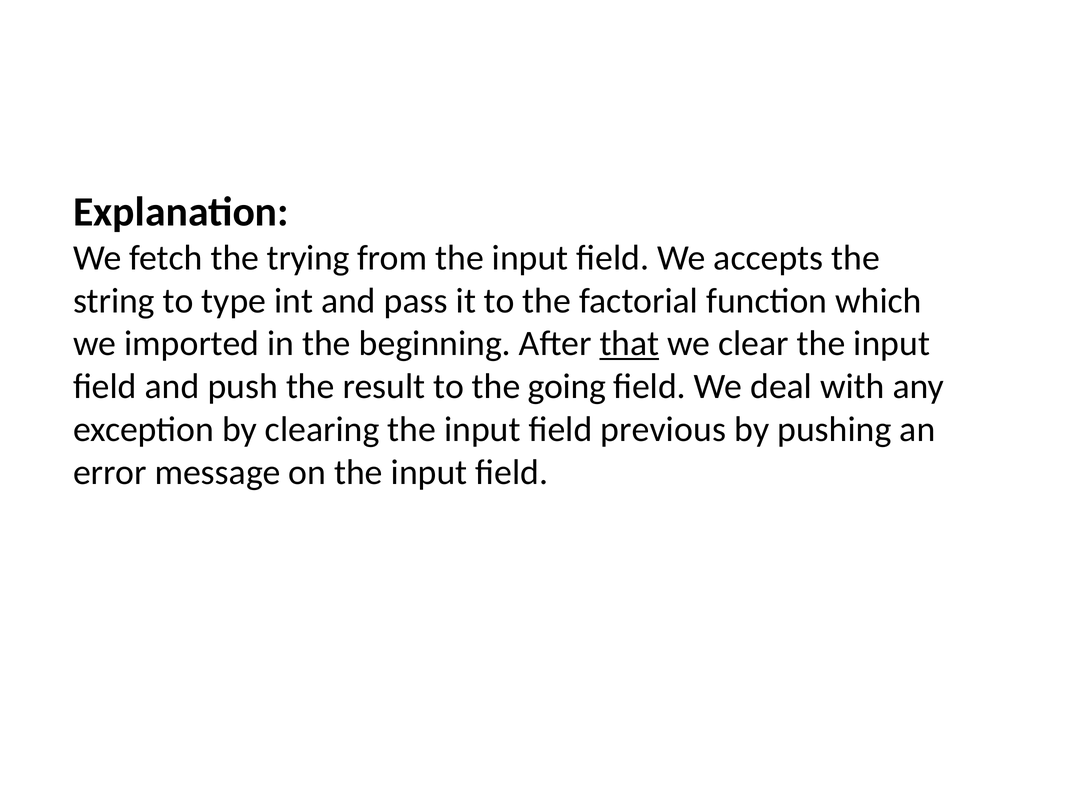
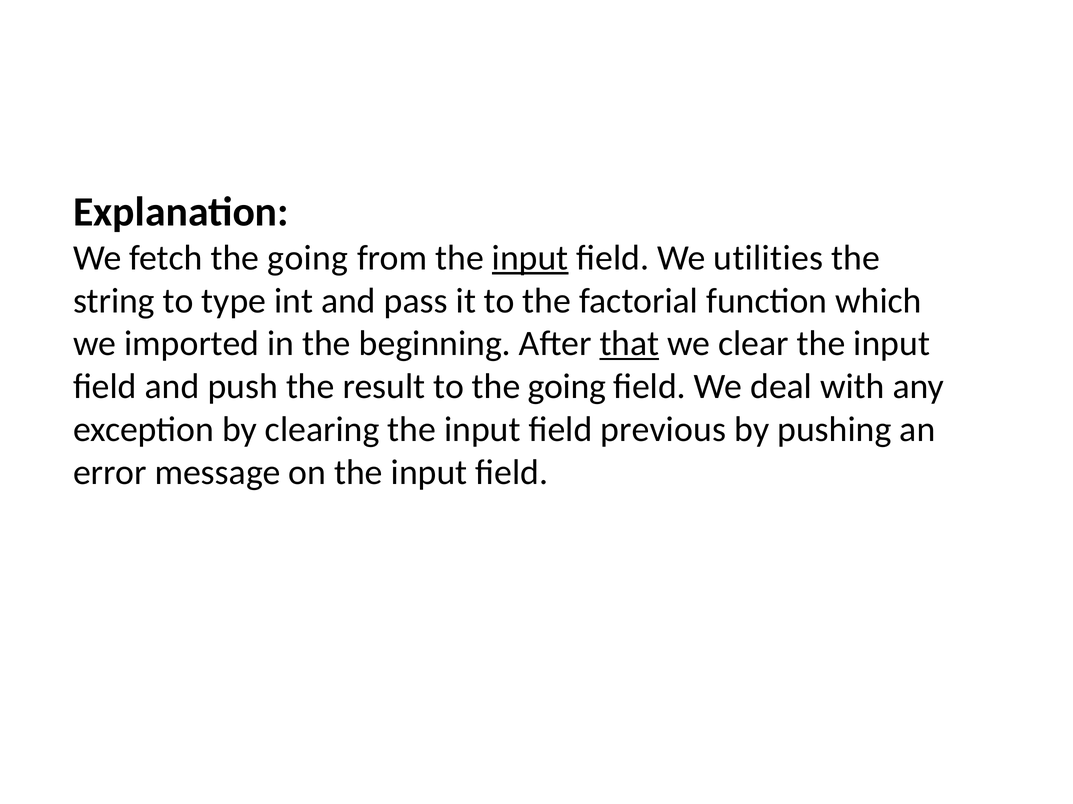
fetch the trying: trying -> going (308, 258)
input underline: none -> present (530, 258)
accepts: accepts -> utilities (768, 258)
